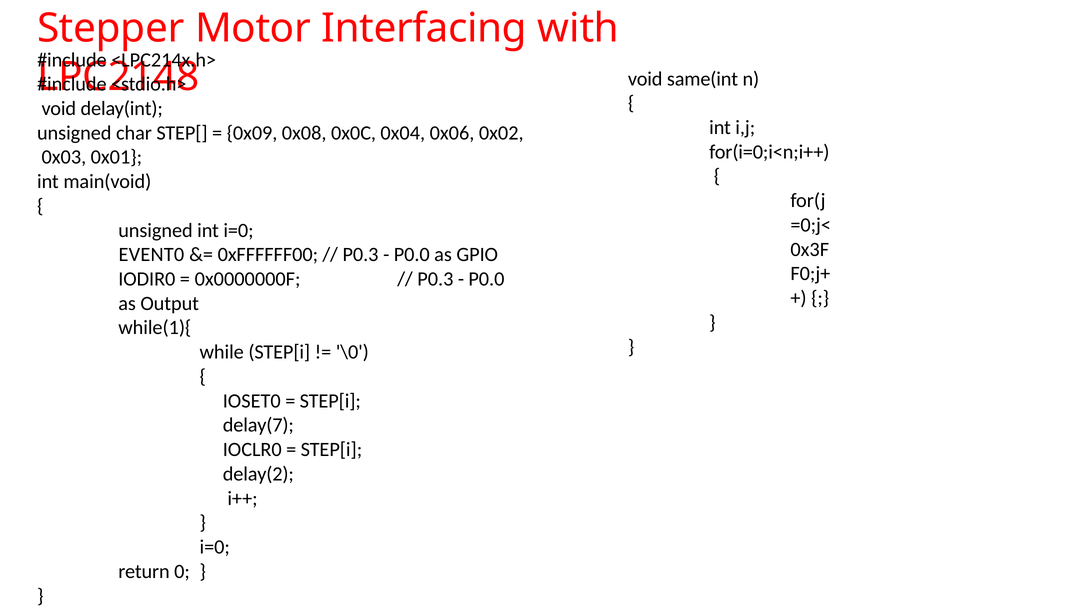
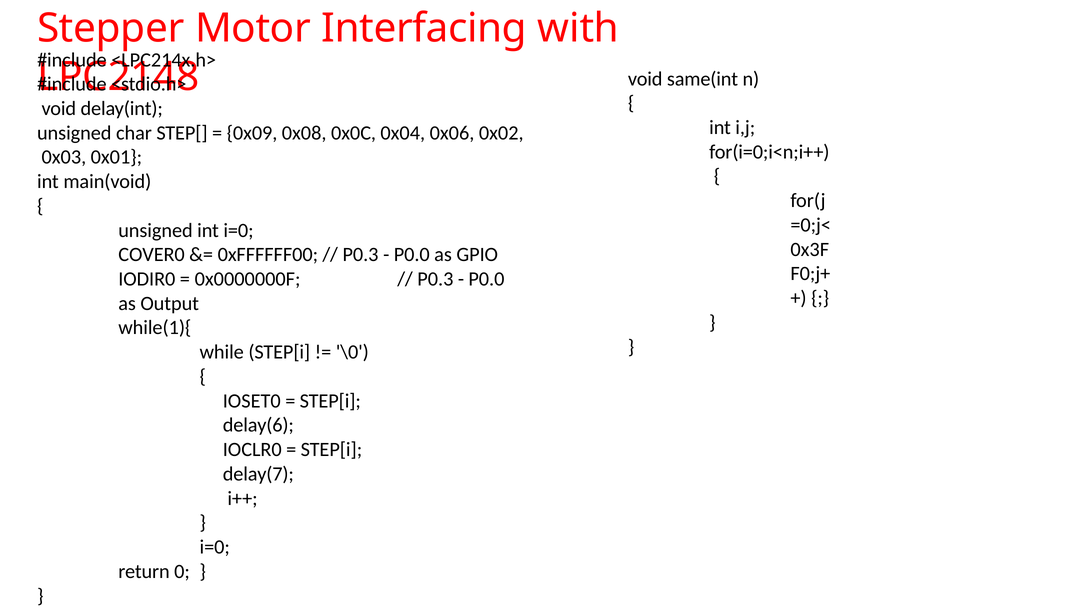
EVENT0: EVENT0 -> COVER0 (152, 255)
delay(7: delay(7 -> delay(6 (258, 425)
delay(2: delay(2 -> delay(7 (258, 474)
